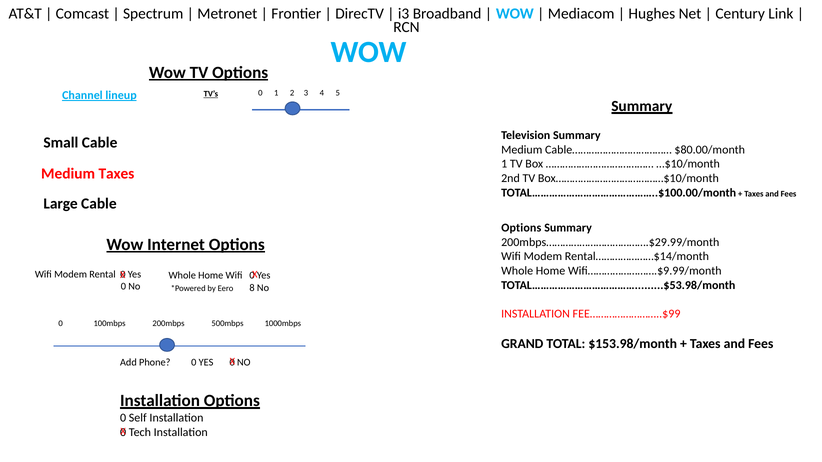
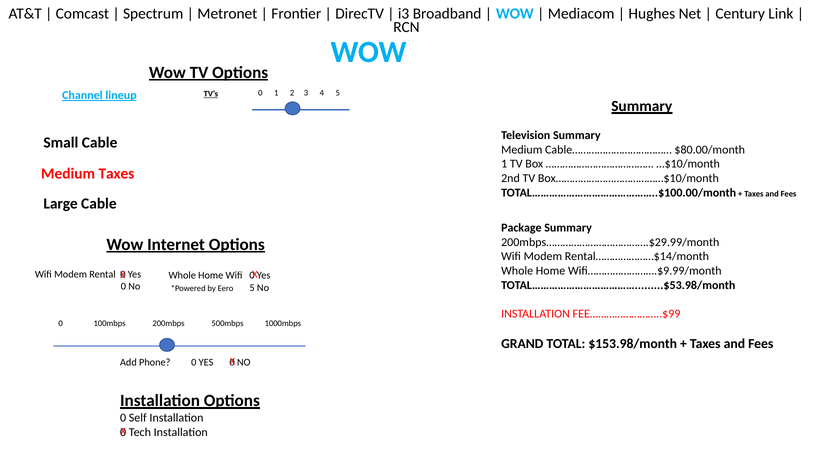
Options: Options -> Package (521, 228)
Eero 8: 8 -> 5 (252, 288)
